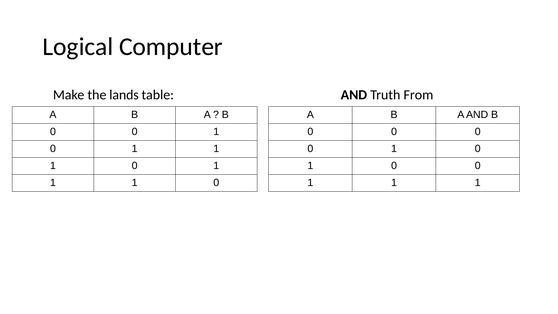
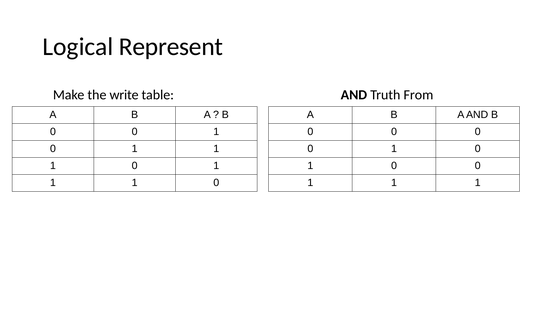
Computer: Computer -> Represent (171, 47)
lands: lands -> write (124, 95)
